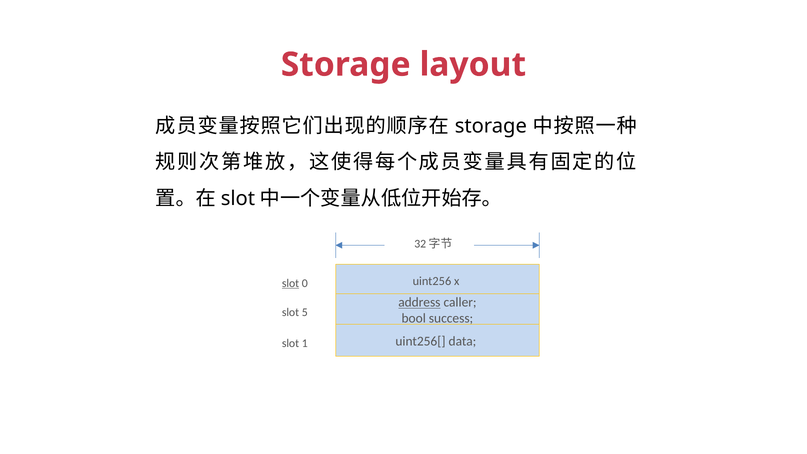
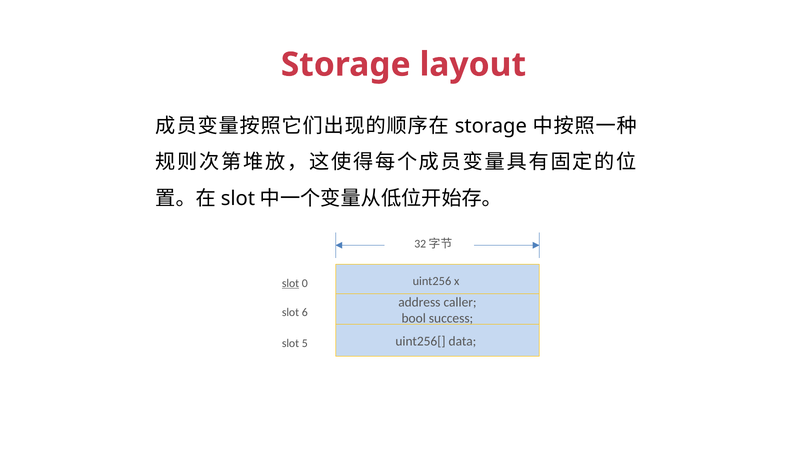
address underline: present -> none (419, 302)
5: 5 -> 6 (305, 312)
1: 1 -> 5 (305, 343)
